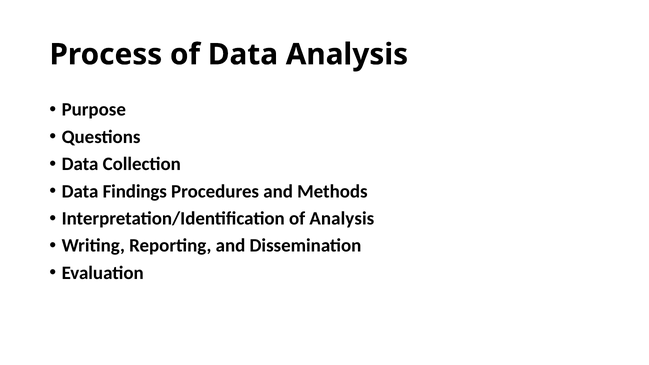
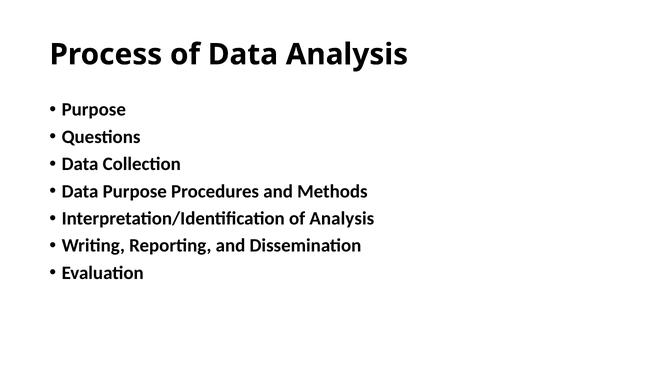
Data Findings: Findings -> Purpose (135, 191)
